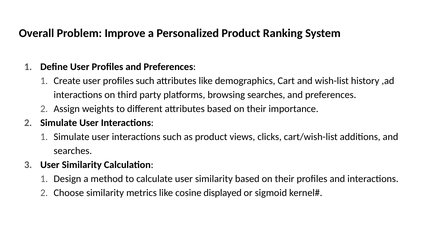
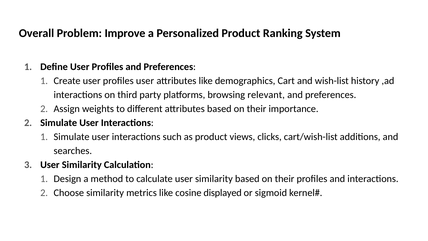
profiles such: such -> user (145, 81)
browsing searches: searches -> relevant (266, 95)
